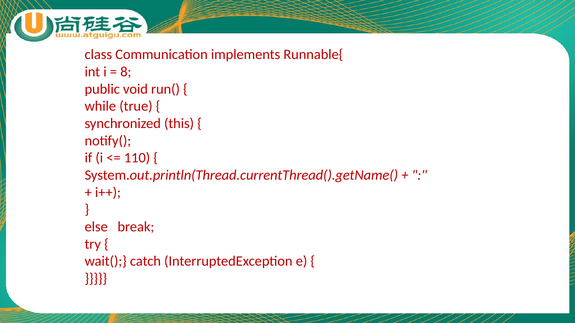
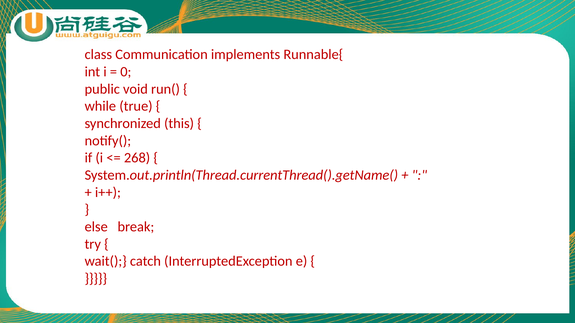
8: 8 -> 0 (126, 72)
110: 110 -> 268 (137, 158)
